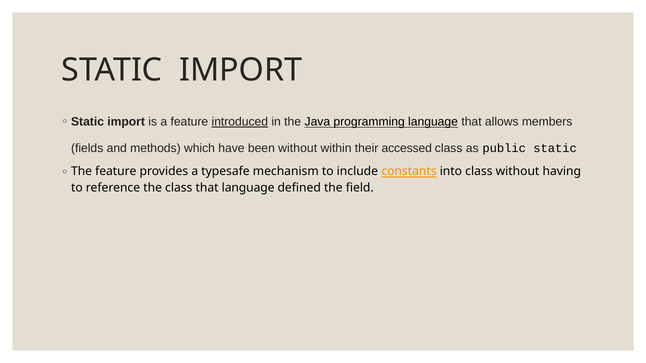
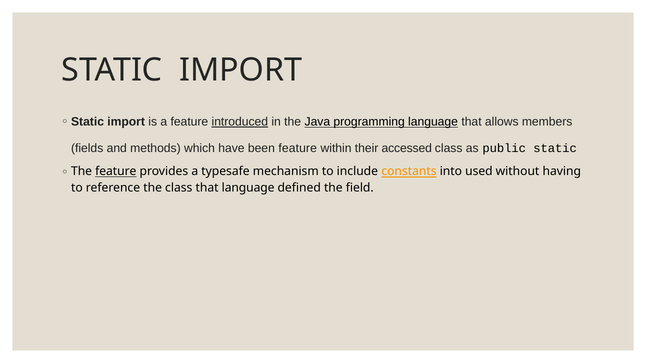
been without: without -> feature (298, 149)
feature underline: none -> present (116, 172)
into class: class -> used (479, 172)
